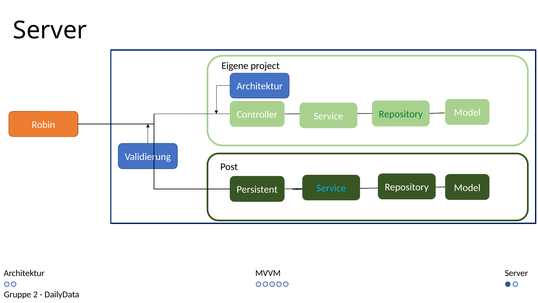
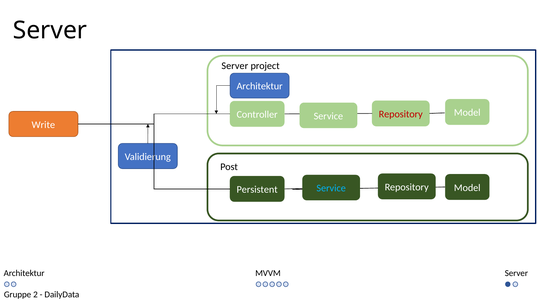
Eigene: Eigene -> Server (235, 66)
Repository colour: green -> red (401, 114)
Robin: Robin -> Write (43, 125)
